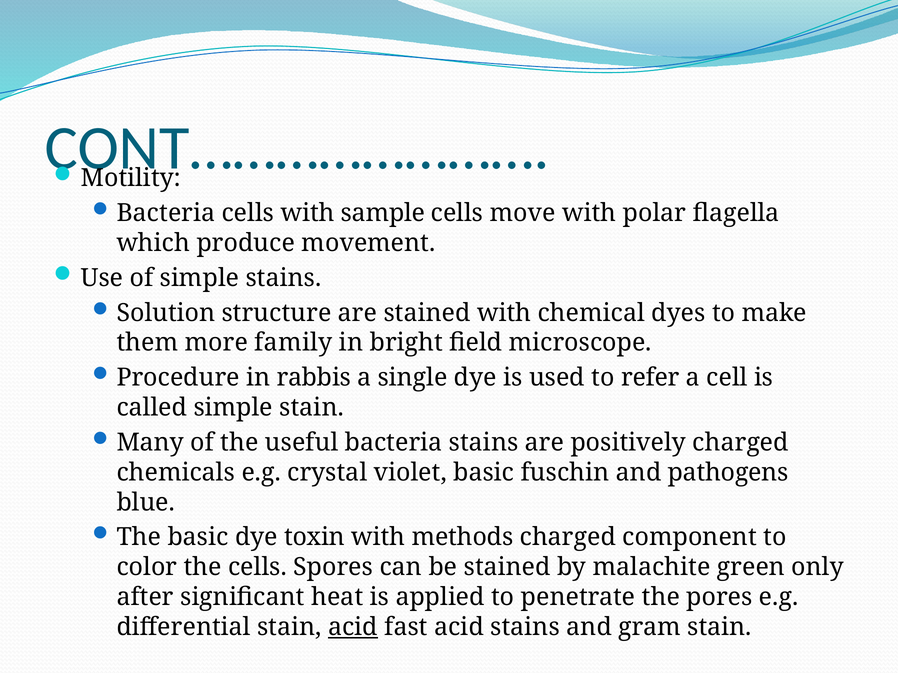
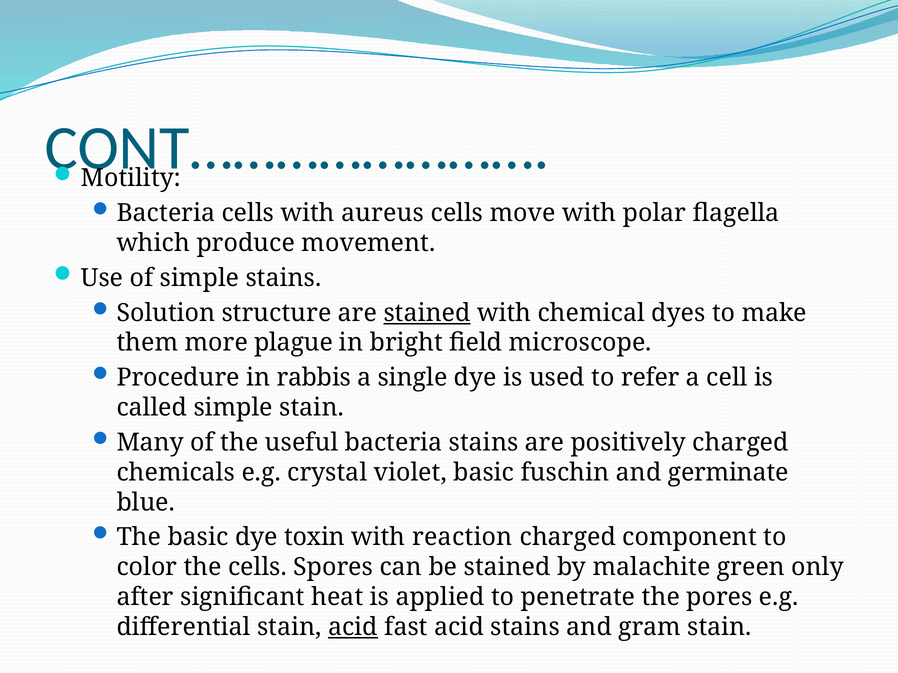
sample: sample -> aureus (383, 213)
stained underline: none -> present (427, 313)
family: family -> plague (294, 343)
pathogens: pathogens -> germinate (728, 473)
methods: methods -> reaction (462, 538)
